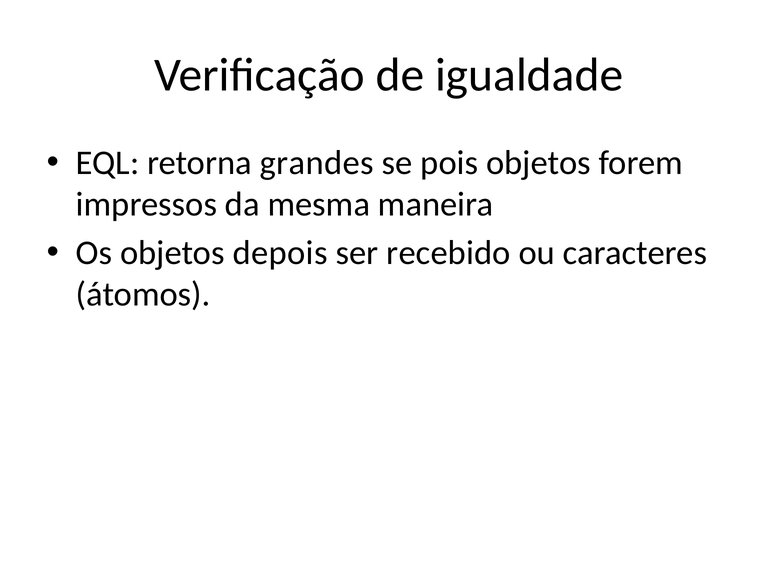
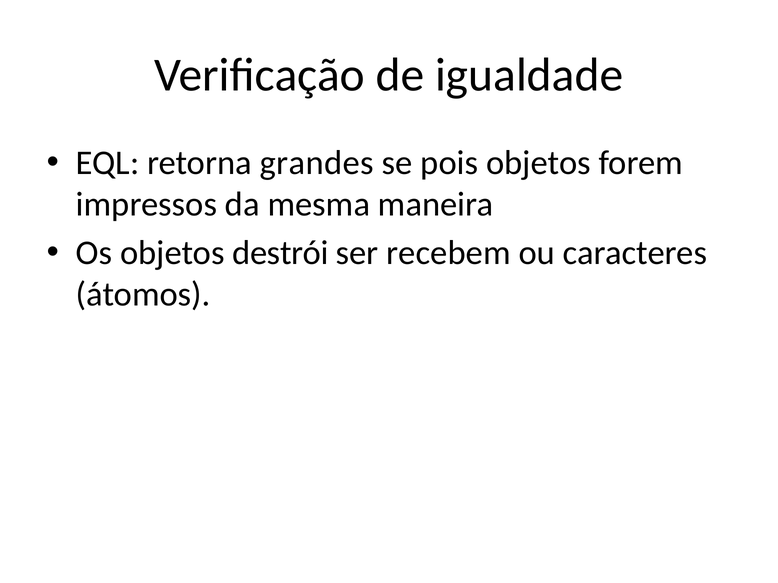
depois: depois -> destrói (280, 253)
recebido: recebido -> recebem (449, 253)
